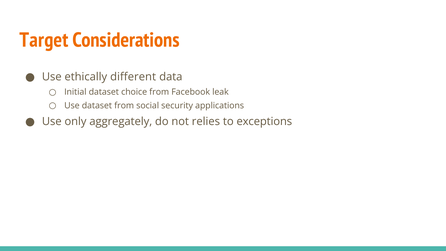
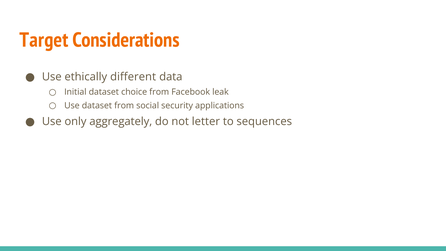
relies: relies -> letter (206, 121)
exceptions: exceptions -> sequences (264, 121)
